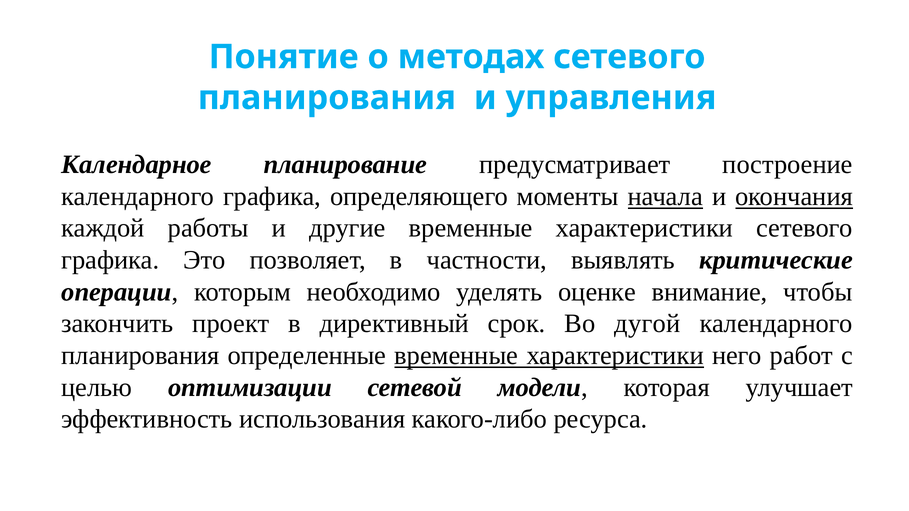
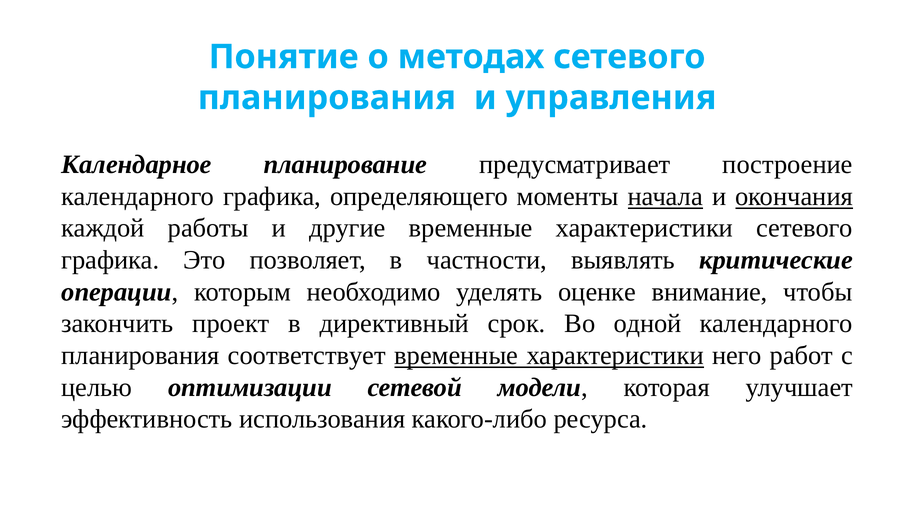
дугой: дугой -> одной (648, 324)
определенные: определенные -> соответствует (307, 356)
